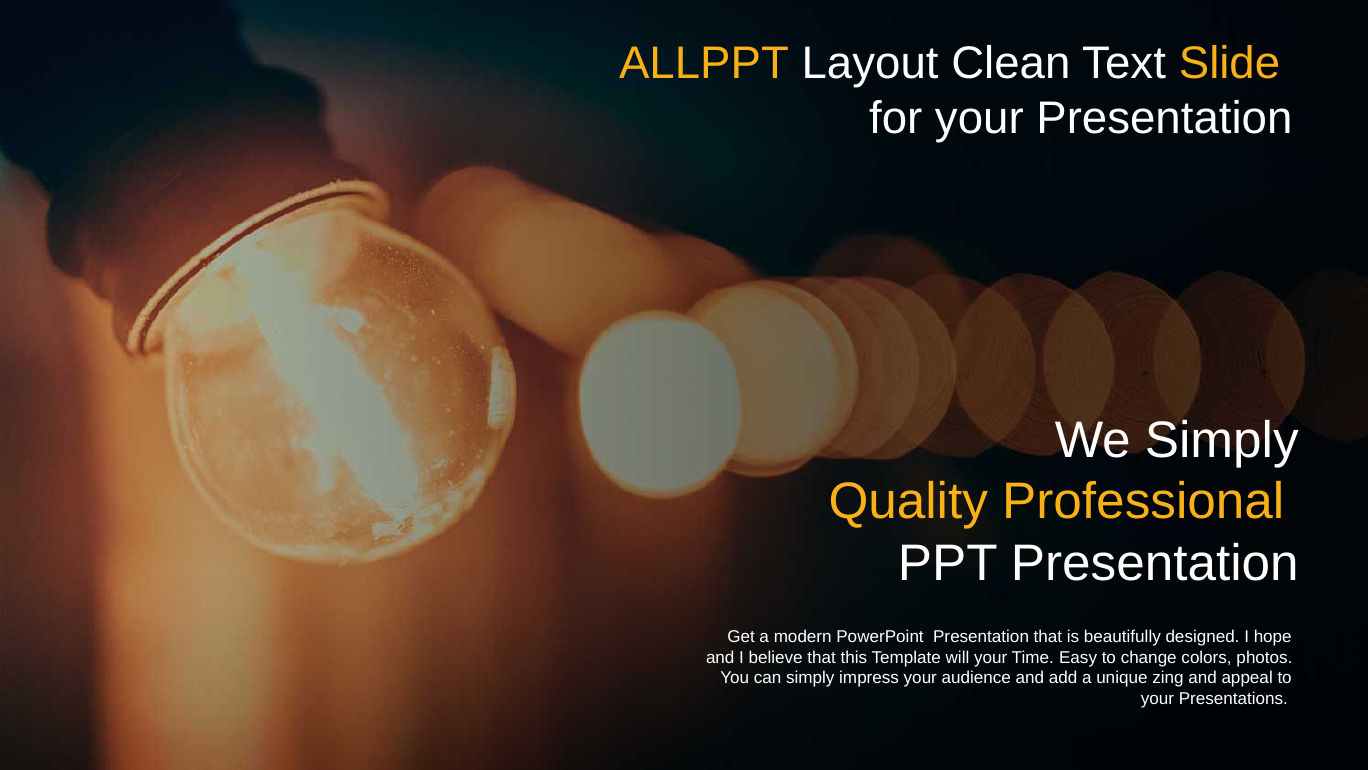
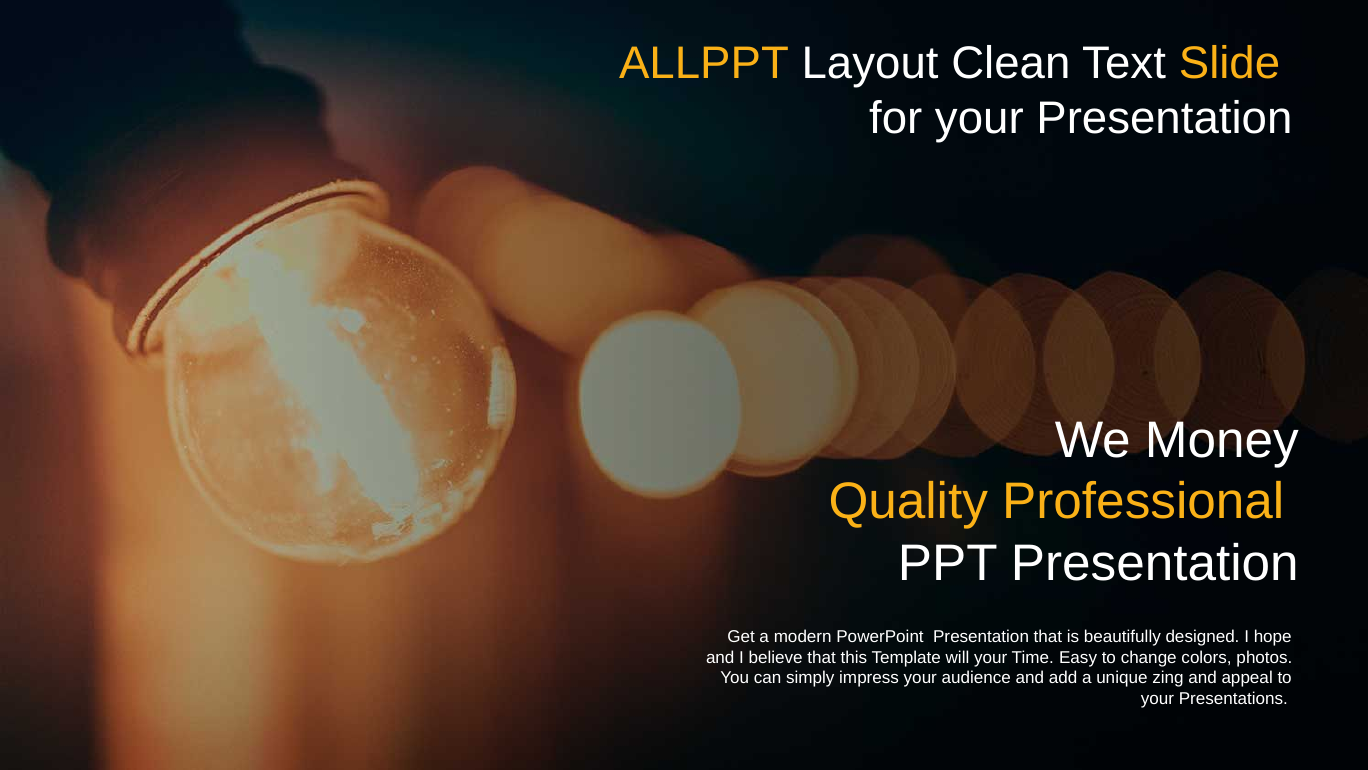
We Simply: Simply -> Money (1222, 440)
